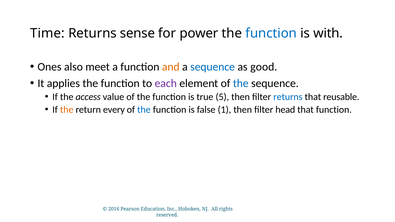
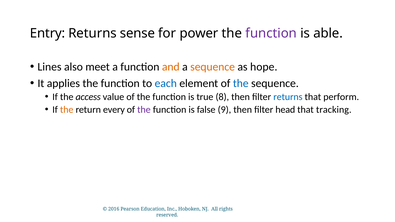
Time: Time -> Entry (48, 33)
function colour: blue -> purple (271, 33)
with: with -> able (328, 33)
Ones: Ones -> Lines (49, 67)
sequence colour: blue -> orange (213, 67)
good: good -> hope (264, 67)
each colour: purple -> blue (166, 83)
5: 5 -> 8 (222, 97)
reusable: reusable -> perform (341, 97)
the colour: blue -> purple (144, 110)
1: 1 -> 9 (224, 110)
that function: function -> tracking (334, 110)
